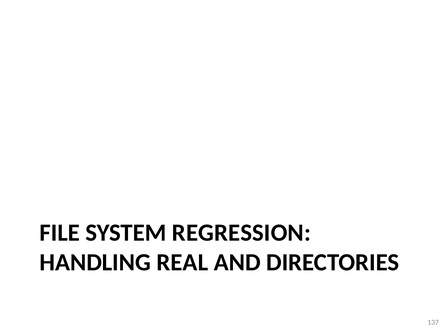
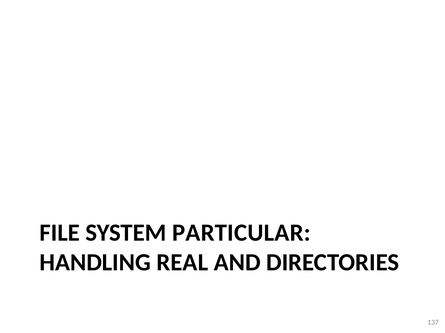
REGRESSION: REGRESSION -> PARTICULAR (241, 233)
